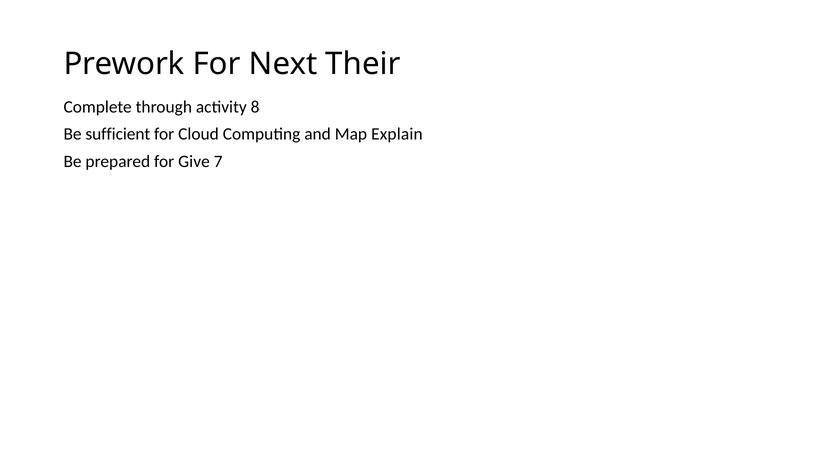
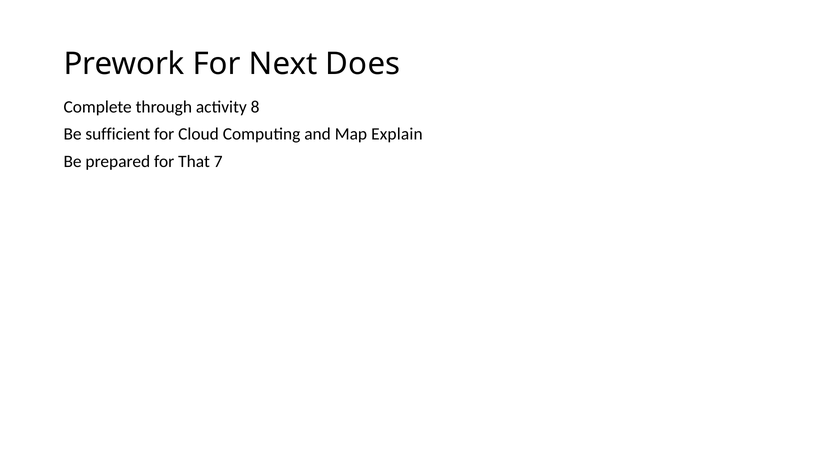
Their: Their -> Does (363, 64)
Give: Give -> That (194, 162)
